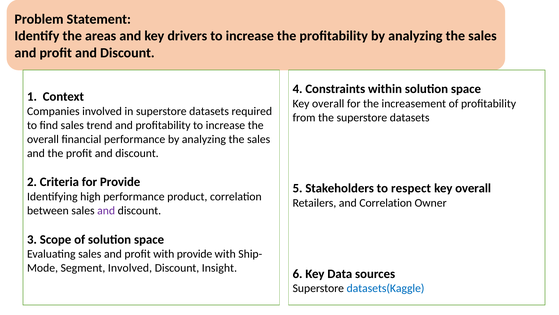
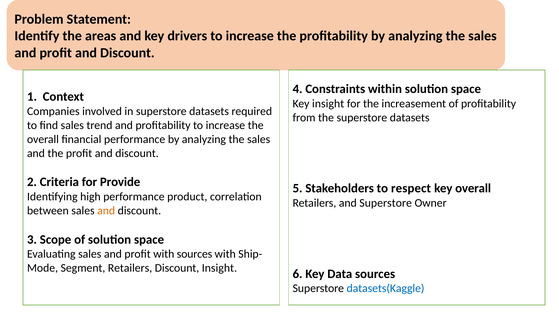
overall: overall -> insight (328, 103)
and Correlation: Correlation -> Superstore (386, 203)
and colour: purple -> orange (106, 210)
with provide: provide -> sources (195, 254)
Segment Involved: Involved -> Retailers (130, 268)
